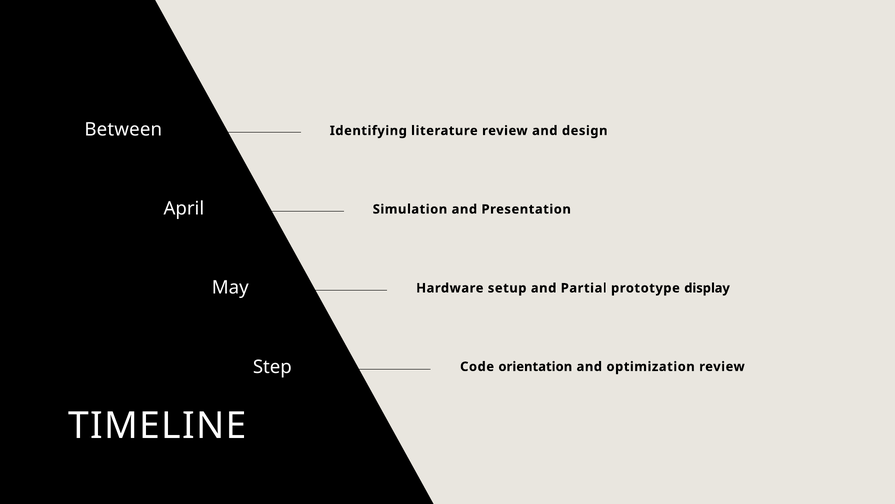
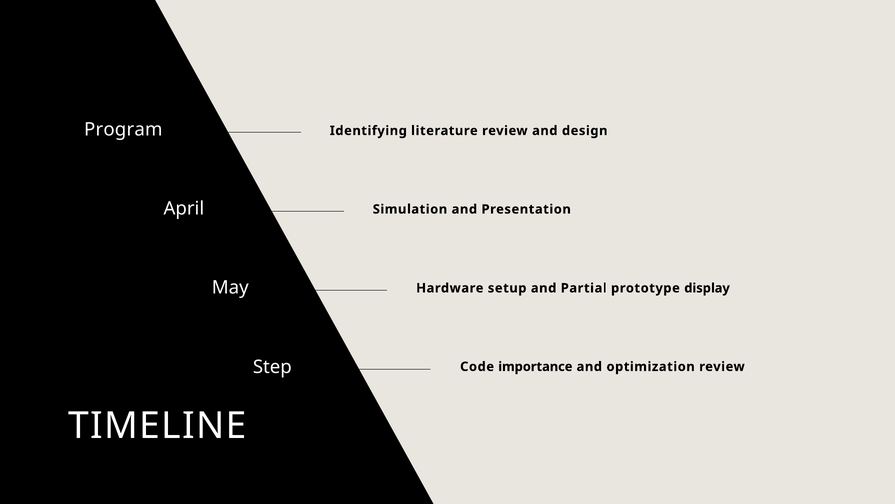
Between: Between -> Program (123, 129)
orientation: orientation -> importance (535, 366)
